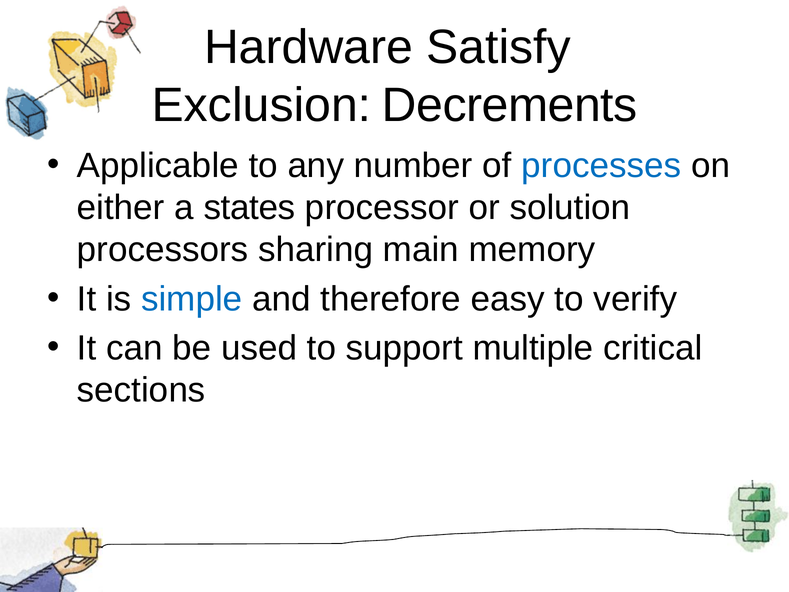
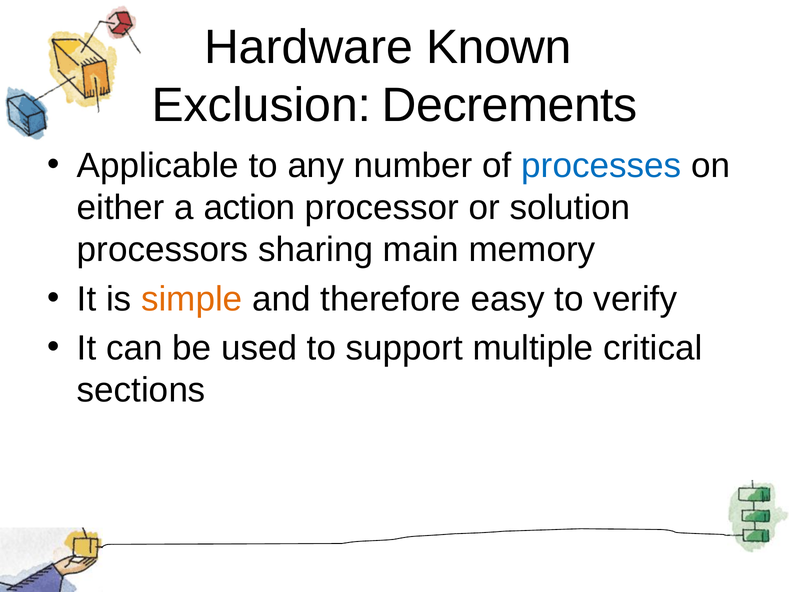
Satisfy: Satisfy -> Known (499, 47)
states: states -> action (250, 208)
simple colour: blue -> orange (192, 299)
